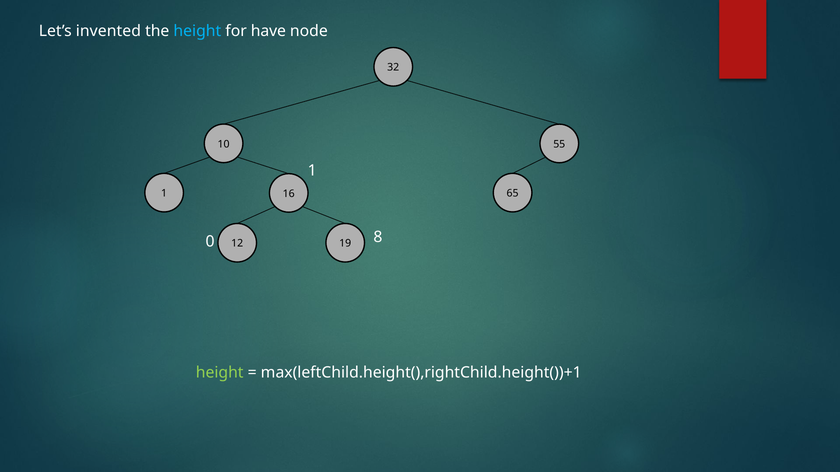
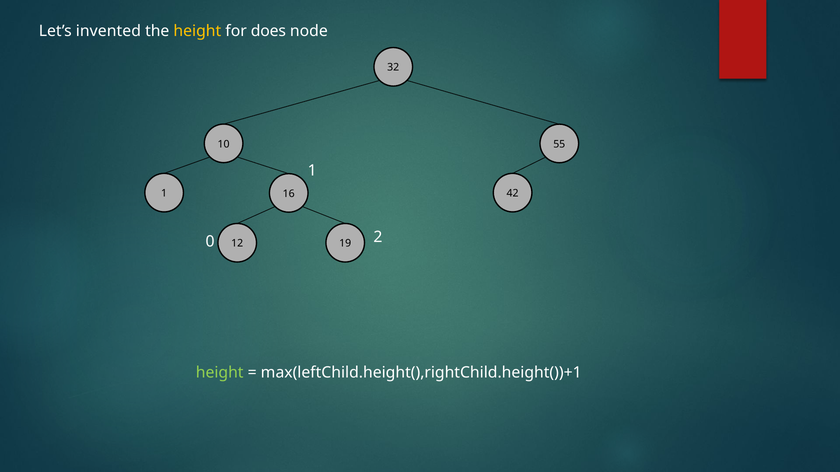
height colour: light blue -> yellow (197, 31)
have: have -> does (268, 31)
65: 65 -> 42 (513, 194)
8: 8 -> 2 (378, 237)
